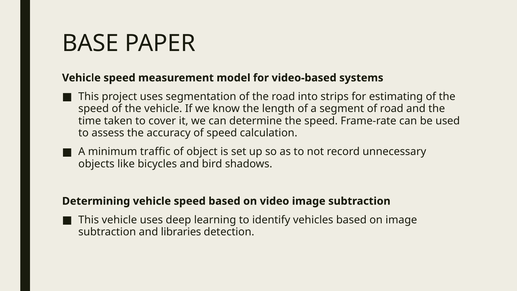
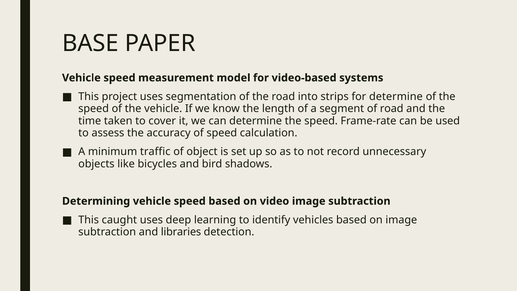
for estimating: estimating -> determine (396, 96)
This vehicle: vehicle -> caught (119, 220)
